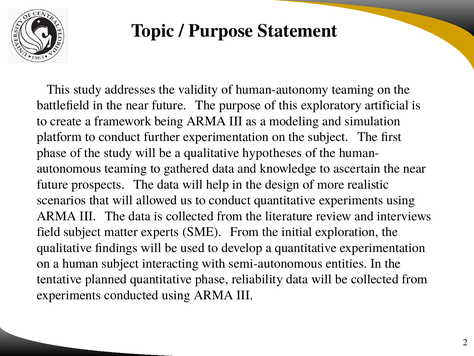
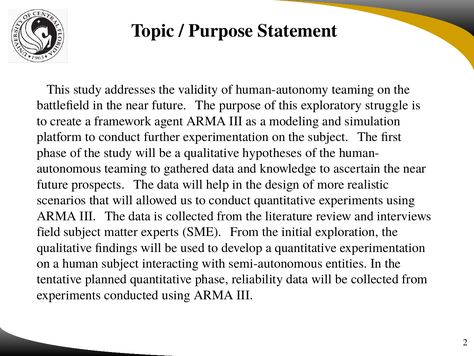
artificial: artificial -> struggle (387, 105)
being: being -> agent (169, 121)
